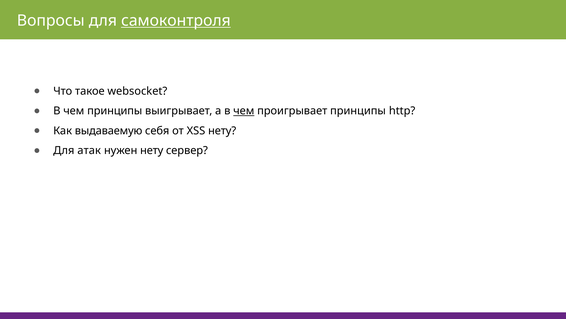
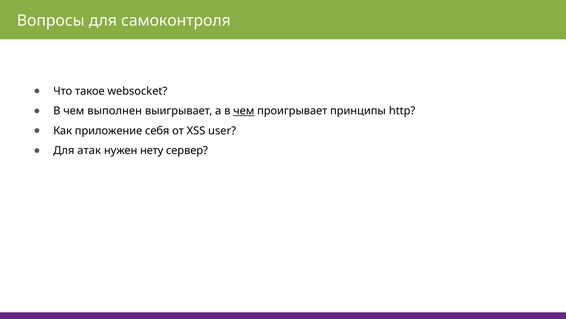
самоконтроля underline: present -> none (176, 21)
чем принципы: принципы -> выполнен (115, 111)
выдаваемую: выдаваемую -> приложение (109, 131)
XSS нету: нету -> user (222, 131)
